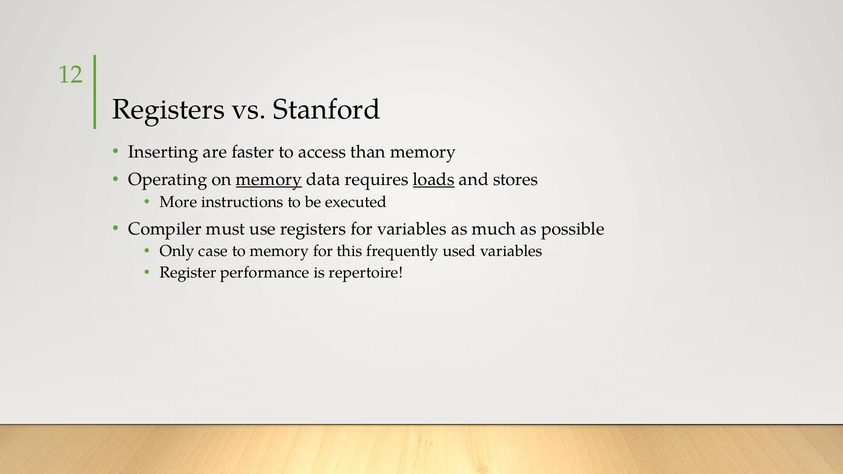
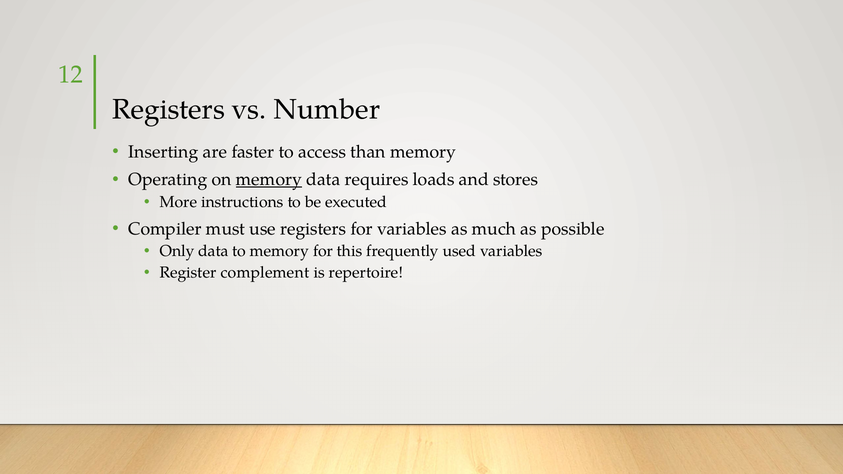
Stanford: Stanford -> Number (327, 110)
loads underline: present -> none (434, 180)
Only case: case -> data (213, 251)
performance: performance -> complement (265, 273)
